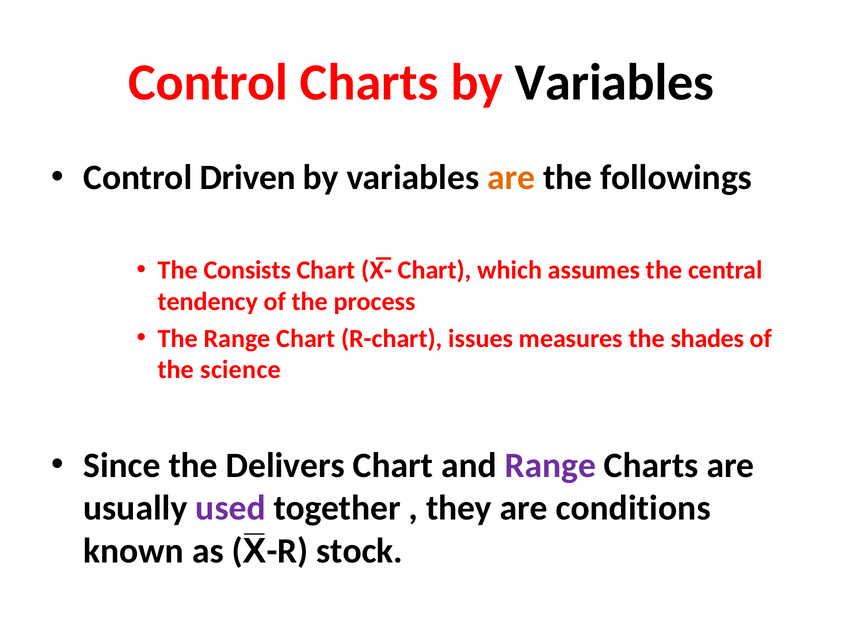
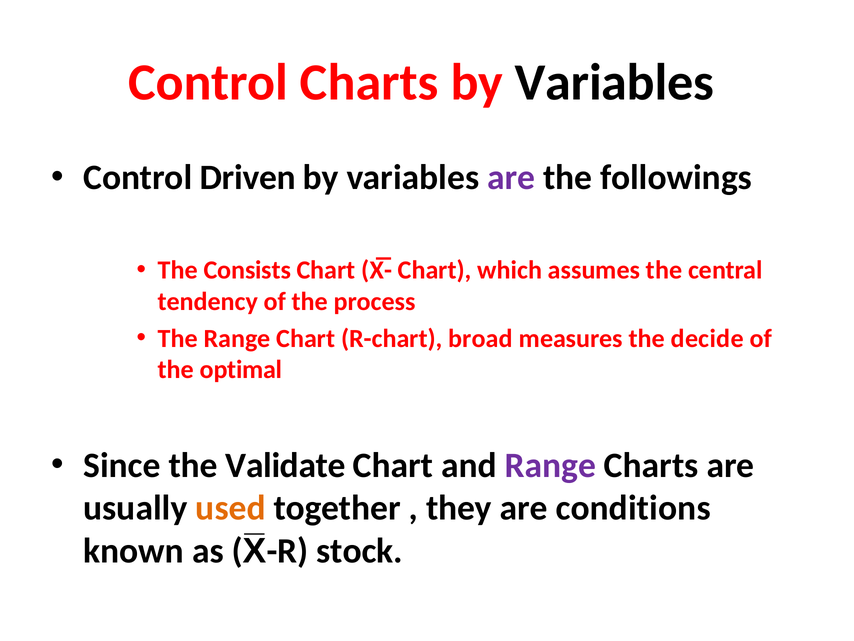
are colour: orange -> purple (511, 178)
issues: issues -> broad (481, 338)
shades: shades -> decide (707, 338)
science: science -> optimal (241, 369)
Delivers: Delivers -> Validate (285, 465)
used colour: purple -> orange (231, 508)
